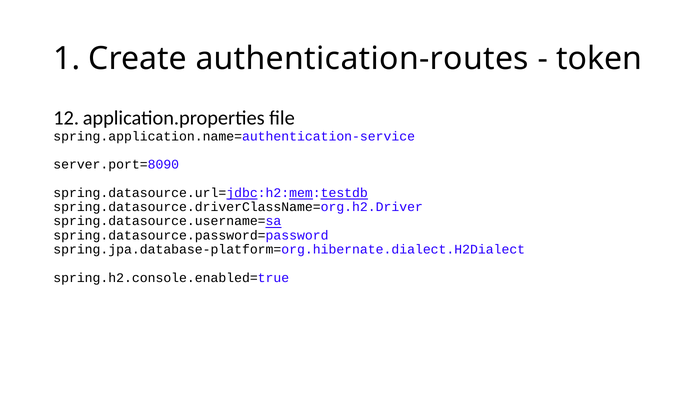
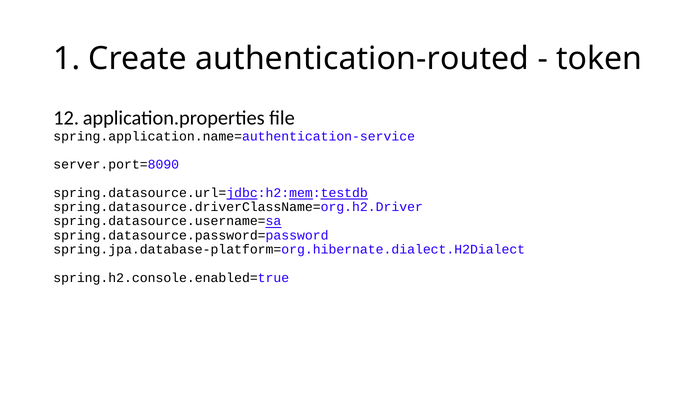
authentication-routes: authentication-routes -> authentication-routed (362, 59)
